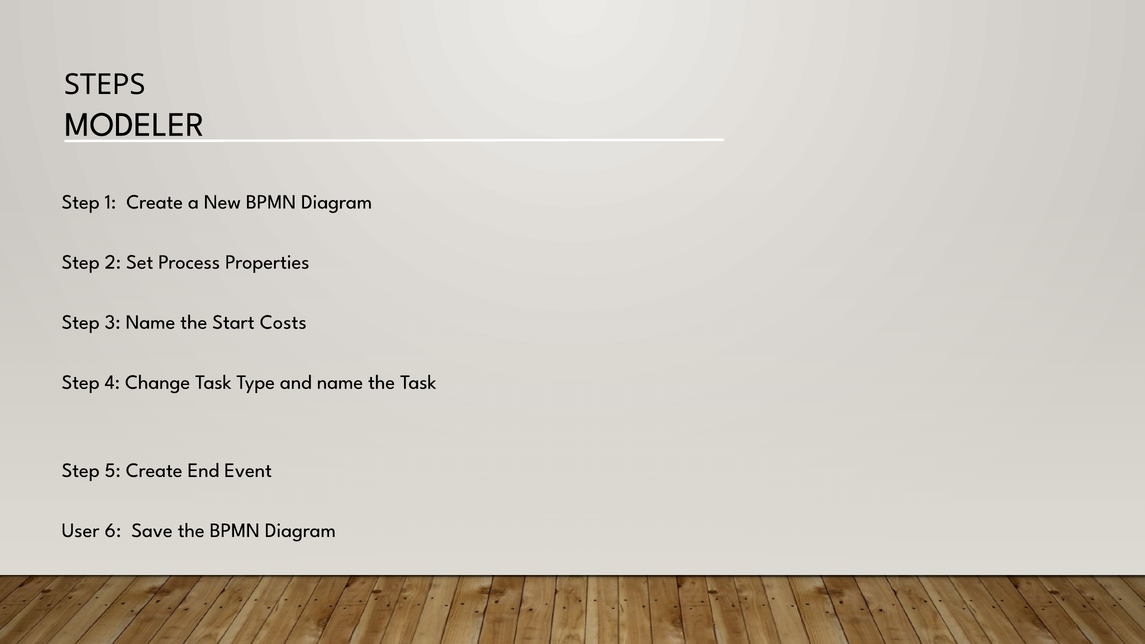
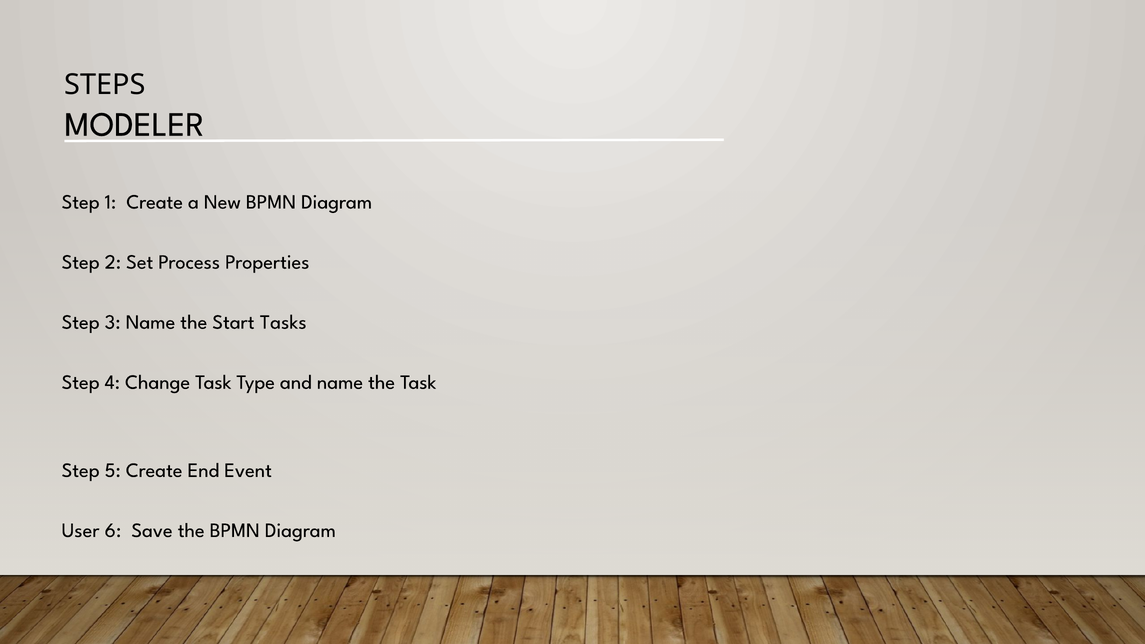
Costs: Costs -> Tasks (283, 322)
